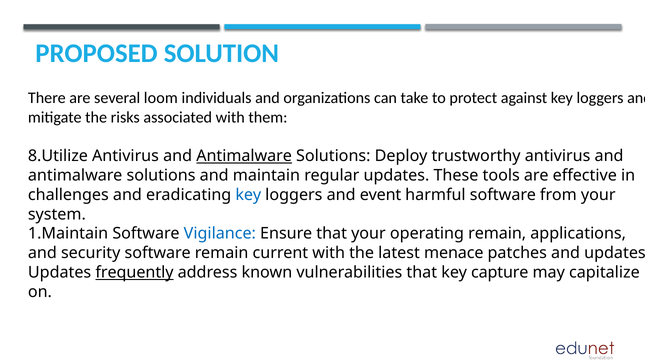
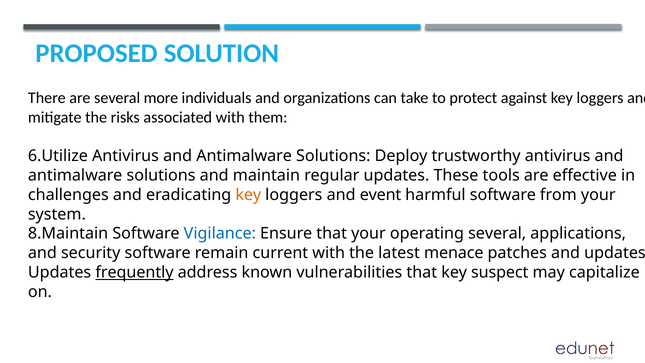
loom: loom -> more (161, 98)
8.Utilize: 8.Utilize -> 6.Utilize (58, 156)
Antimalware underline: present -> none (244, 156)
key colour: blue -> orange (248, 195)
1.Maintain: 1.Maintain -> 8.Maintain (68, 233)
operating remain: remain -> several (497, 233)
capture: capture -> suspect (500, 272)
